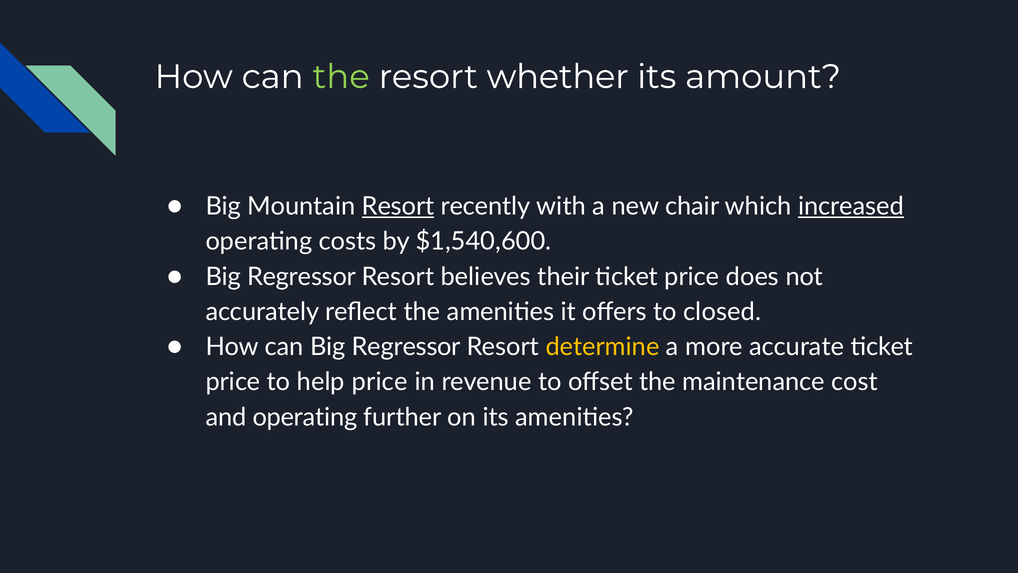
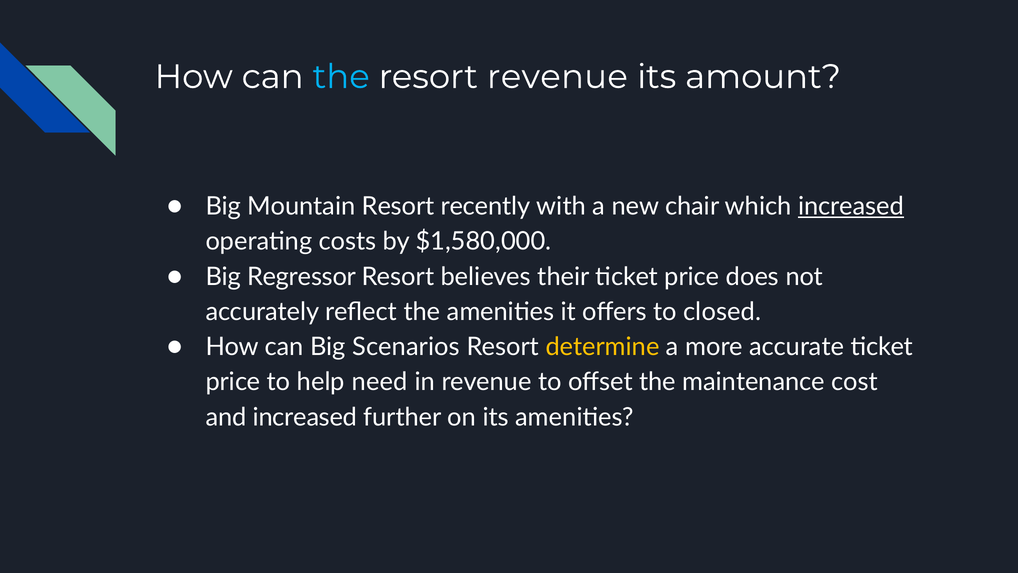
the colour: light green -> light blue (341, 77)
resort whether: whether -> revenue (557, 77)
Resort underline: present -> none (398, 206)
$1,540,600: $1,540,600 -> $1,580,000 (483, 241)
can Big Regressor: Regressor -> Scenarios (406, 347)
help price: price -> need (380, 382)
and operating: operating -> increased (305, 417)
